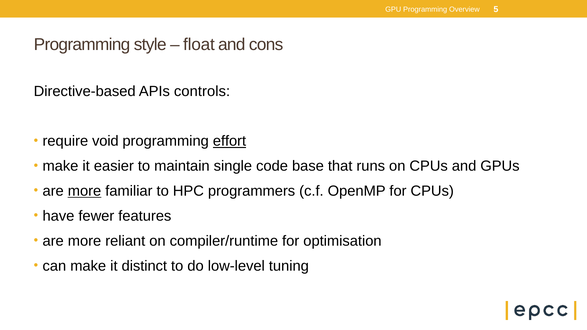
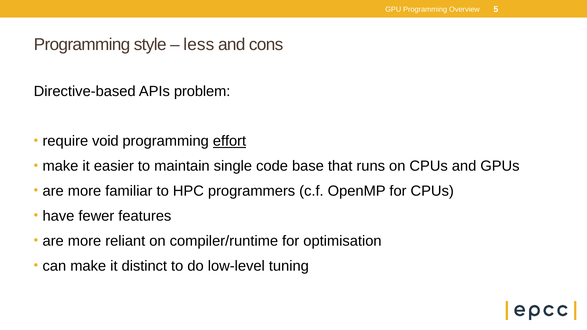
float: float -> less (199, 45)
controls: controls -> problem (202, 91)
more underline: present -> none (85, 191)
